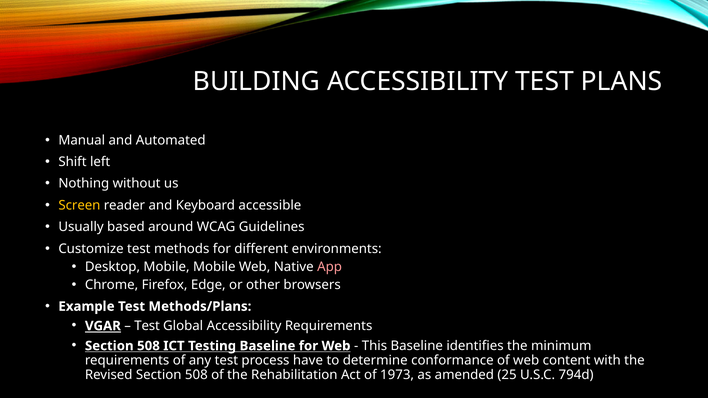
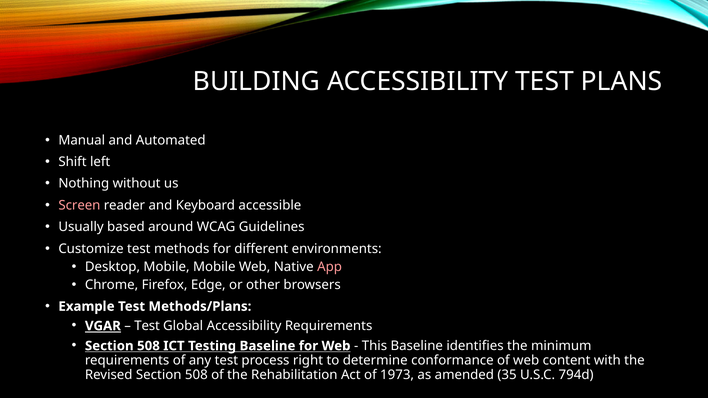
Screen colour: yellow -> pink (79, 205)
have: have -> right (308, 361)
25: 25 -> 35 (507, 375)
